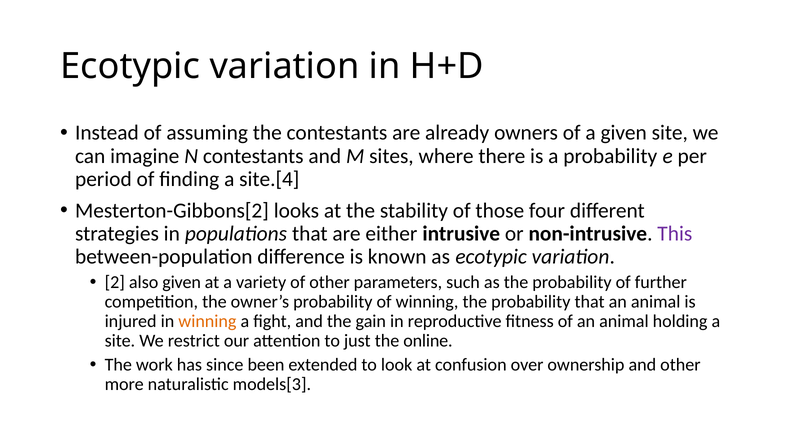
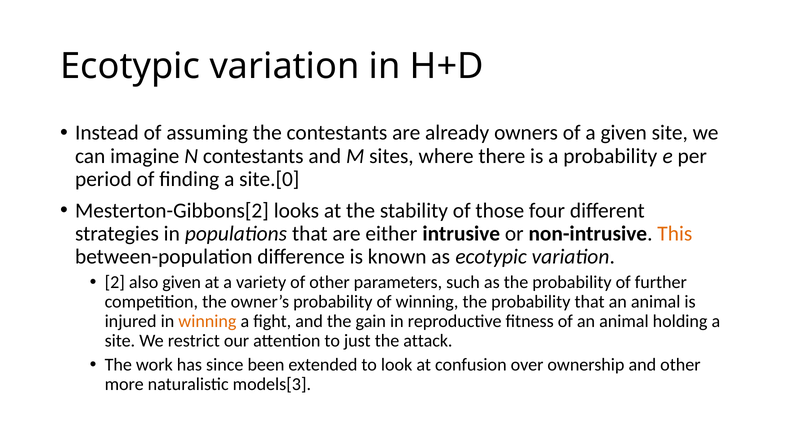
site.[4: site.[4 -> site.[0 (269, 179)
This colour: purple -> orange (675, 233)
online: online -> attack (428, 340)
